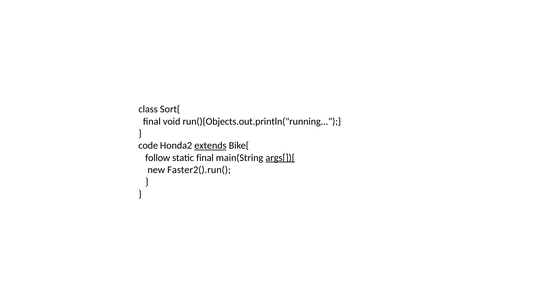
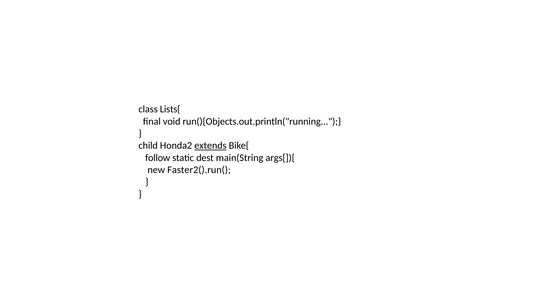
Sort{: Sort{ -> Lists{ (170, 109)
code: code -> child (148, 145)
static final: final -> dest (205, 158)
args[]){ underline: present -> none (280, 158)
